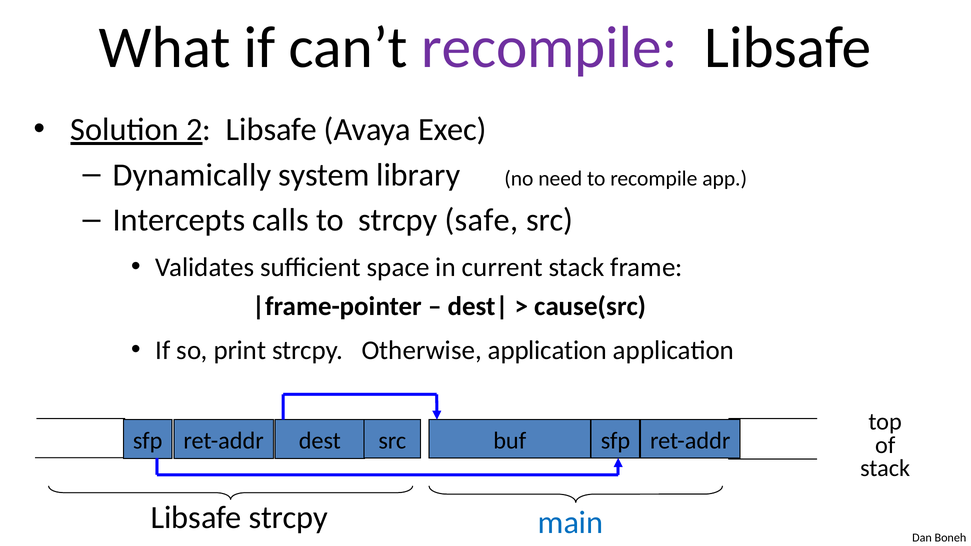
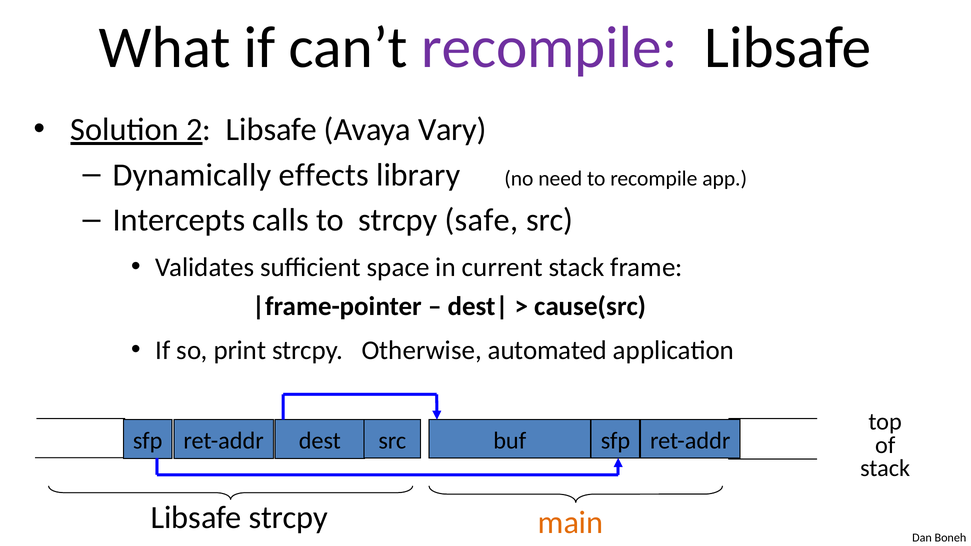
Exec: Exec -> Vary (452, 130)
system: system -> effects (324, 175)
Otherwise application: application -> automated (548, 350)
main colour: blue -> orange (571, 523)
